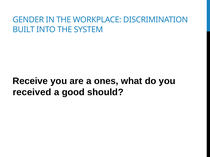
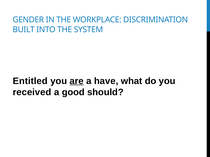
Receive: Receive -> Entitled (30, 81)
are underline: none -> present (77, 81)
ones: ones -> have (106, 81)
